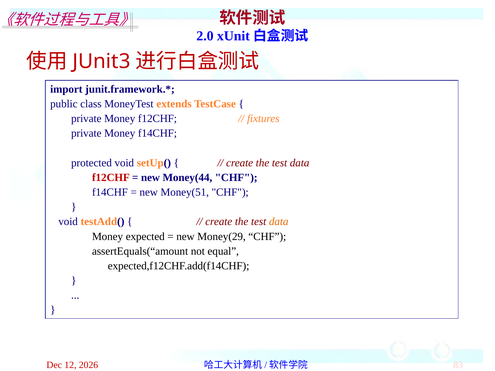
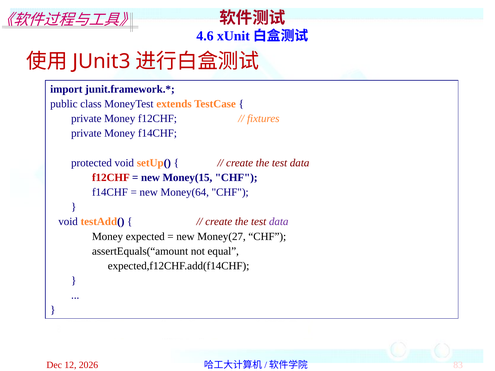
2.0: 2.0 -> 4.6 (205, 36)
Money(44: Money(44 -> Money(15 (187, 178)
Money(51: Money(51 -> Money(64 (185, 192)
data colour: orange -> purple (279, 222)
Money(29: Money(29 -> Money(27 (222, 237)
